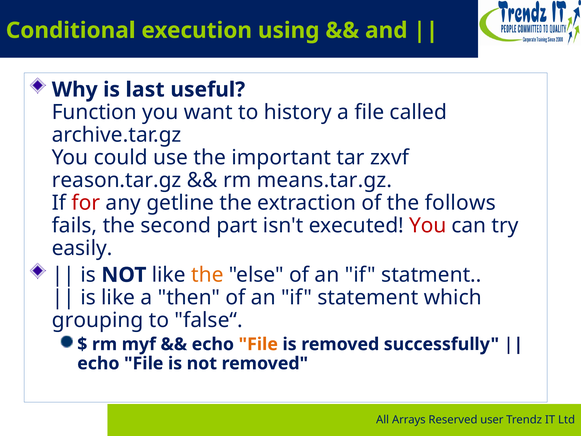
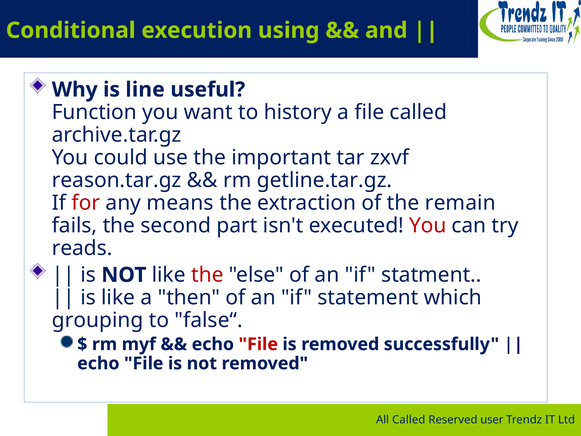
last: last -> line (145, 90)
means.tar.gz: means.tar.gz -> getline.tar.gz (325, 180)
getline: getline -> means (180, 203)
follows: follows -> remain (460, 203)
easily: easily -> reads (82, 248)
the colour: orange -> red (207, 275)
File colour: orange -> red (258, 344)
All Arrays: Arrays -> Called (409, 420)
